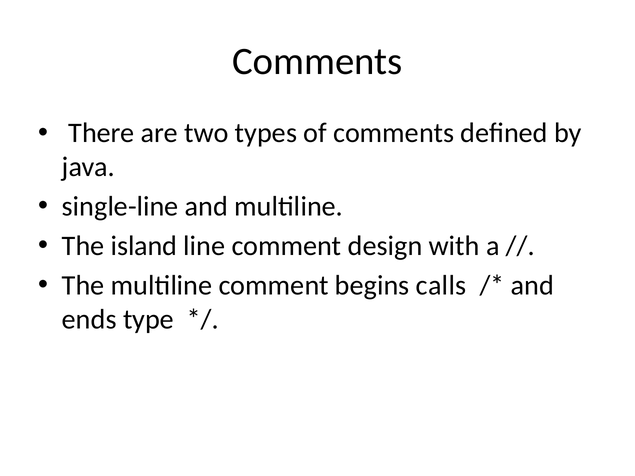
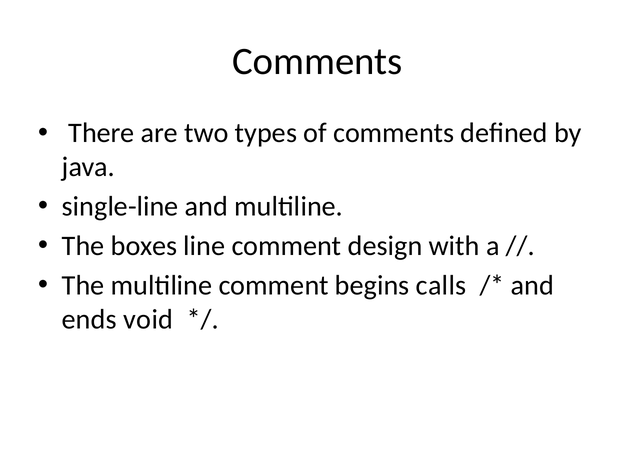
island: island -> boxes (144, 246)
type: type -> void (148, 320)
